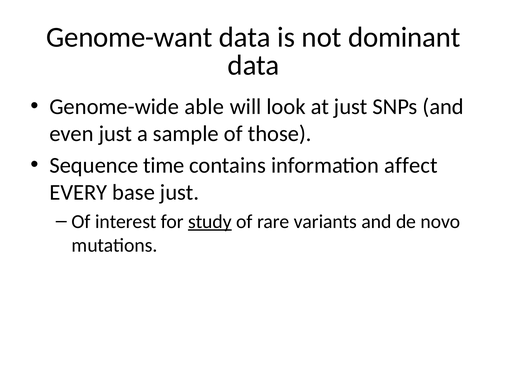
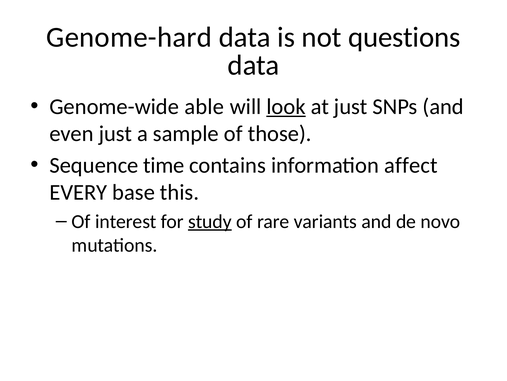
Genome-want: Genome-want -> Genome-hard (129, 37)
dominant: dominant -> questions (404, 37)
look underline: none -> present (286, 106)
base just: just -> this (180, 192)
